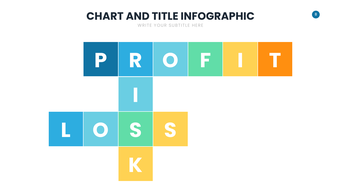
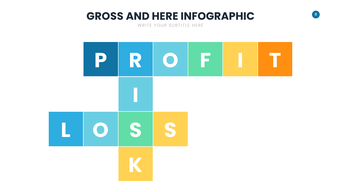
CHART: CHART -> GROSS (105, 16)
AND TITLE: TITLE -> HERE (165, 16)
